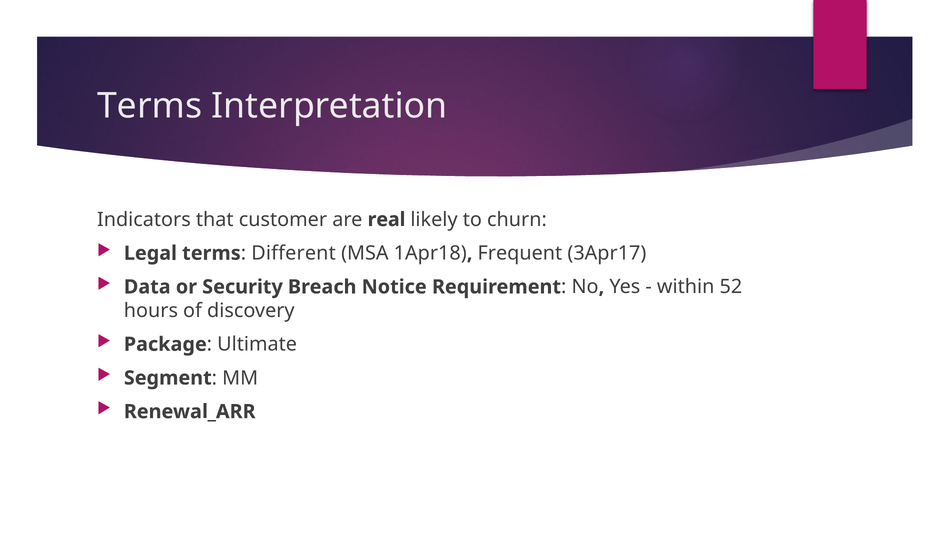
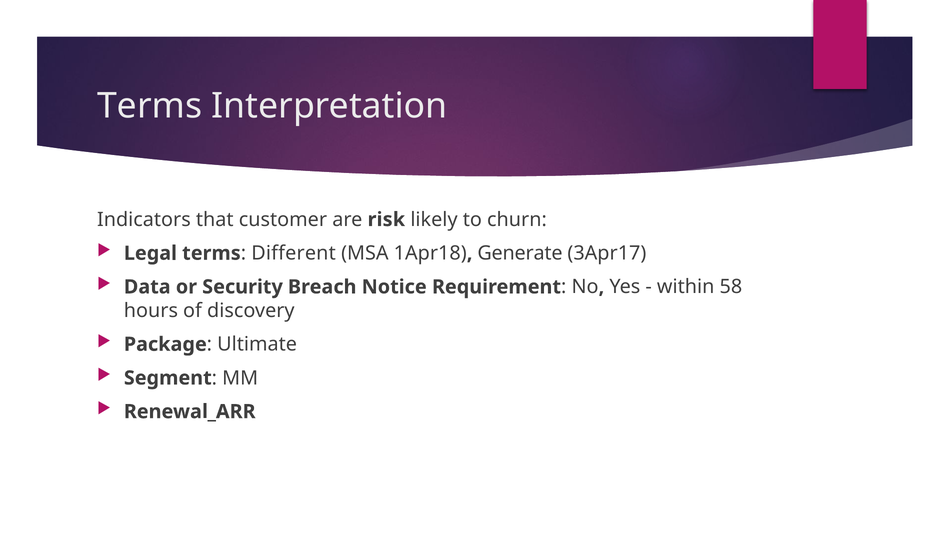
real: real -> risk (386, 220)
Frequent: Frequent -> Generate (520, 253)
52: 52 -> 58 (731, 287)
